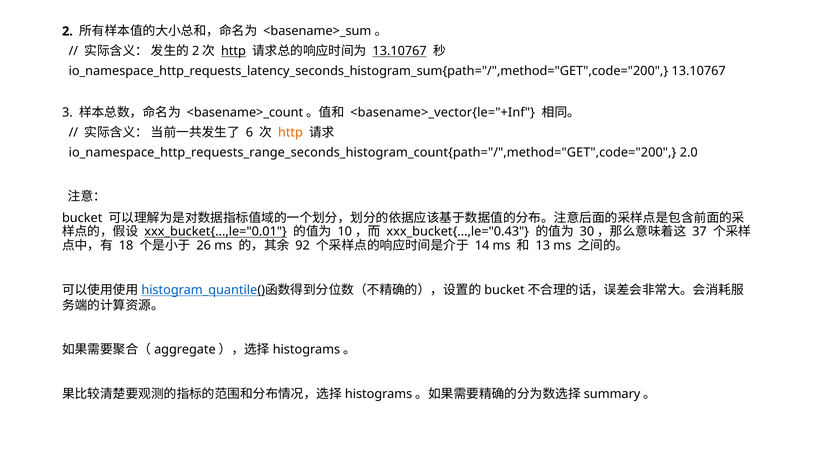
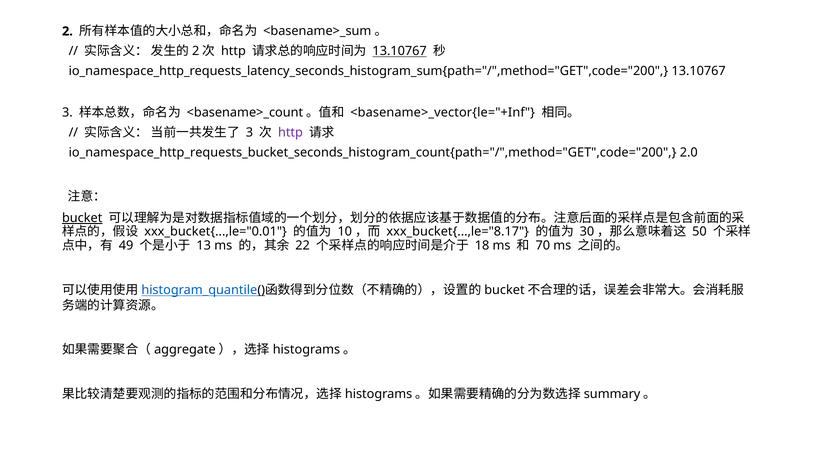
http underline: present -> none (233, 51)
6: 6 -> 3 (249, 132)
http colour: orange -> purple (290, 132)
io_namespace_http_requests_range_seconds_histogram_count{path="/",method="GET",code="200: io_namespace_http_requests_range_seconds_histogram_count{path="/",method="GET",code="200 -> io_namespace_http_requests_bucket_seconds_histogram_count{path="/",method="GET",code="200 (373, 152)
bucket underline: none -> present (82, 218)
xxx_bucket{...,le="0.01 underline: present -> none (216, 232)
xxx_bucket{...,le="0.43: xxx_bucket{...,le="0.43 -> xxx_bucket{...,le="8.17 (458, 232)
37: 37 -> 50 (699, 232)
18: 18 -> 49 (126, 245)
26: 26 -> 13 (204, 245)
92: 92 -> 22 (303, 245)
14: 14 -> 18 (482, 245)
13: 13 -> 70 (543, 245)
